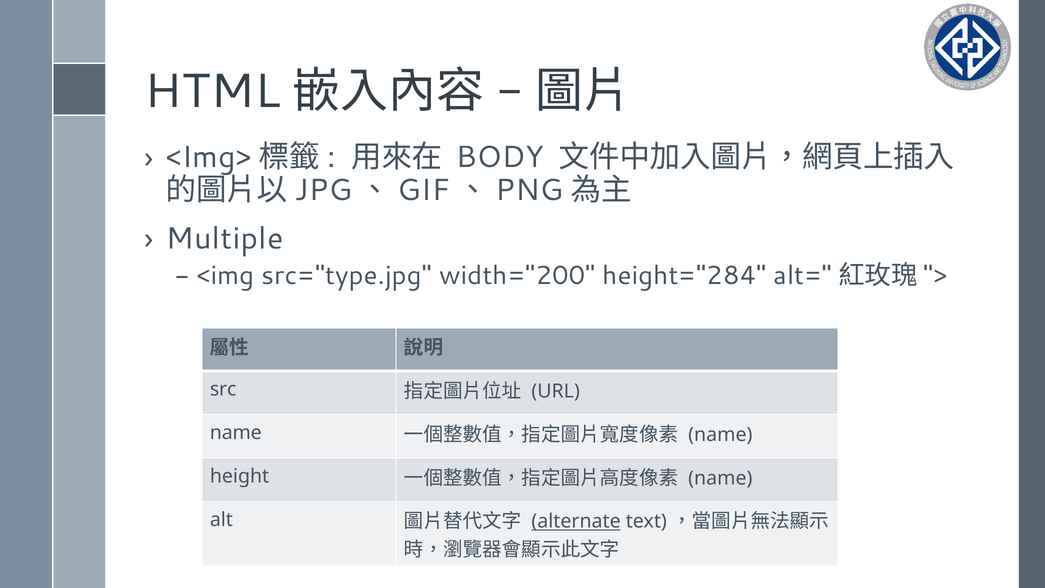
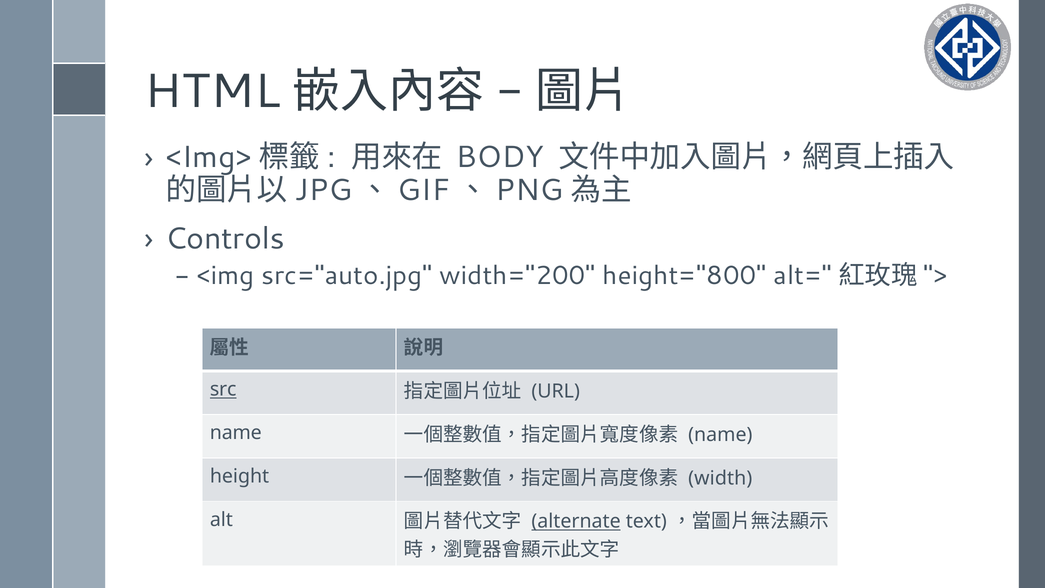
Multiple: Multiple -> Controls (225, 238)
src="type.jpg: src="type.jpg -> src="auto.jpg (347, 276)
height="284: height="284 -> height="800 (684, 276)
src underline: none -> present (223, 389)
name: name -> width (720, 478)
